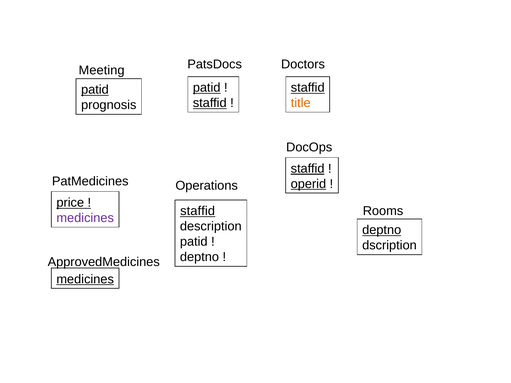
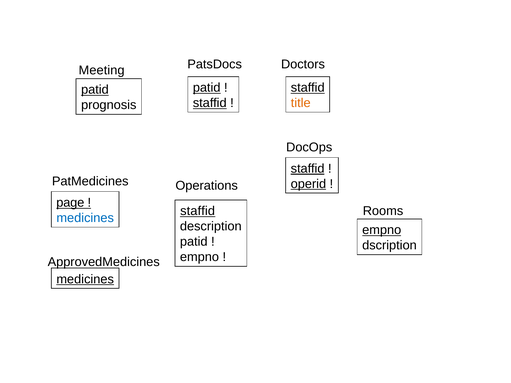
price: price -> page (70, 203)
medicines colour: purple -> blue (85, 218)
deptno: deptno -> empno (382, 230)
deptno: deptno -> empno (199, 257)
